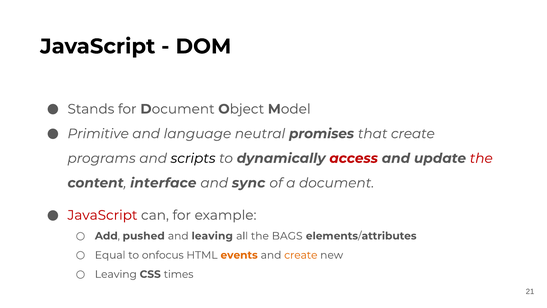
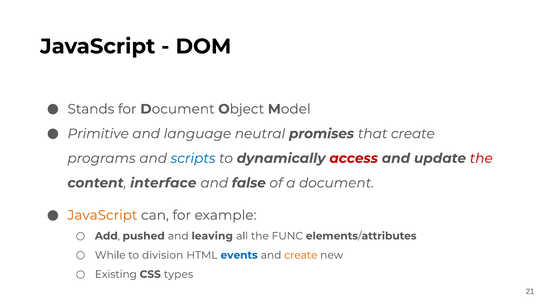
scripts colour: black -> blue (193, 158)
sync: sync -> false (249, 183)
JavaScript colour: red -> orange (102, 215)
BAGS: BAGS -> FUNC (287, 236)
Equal: Equal -> While (110, 255)
onfocus: onfocus -> division (163, 255)
events colour: orange -> blue (239, 255)
Leaving: Leaving -> Existing (116, 274)
times: times -> types (178, 274)
